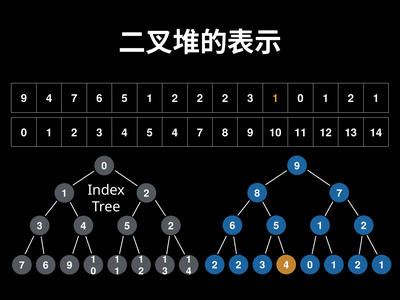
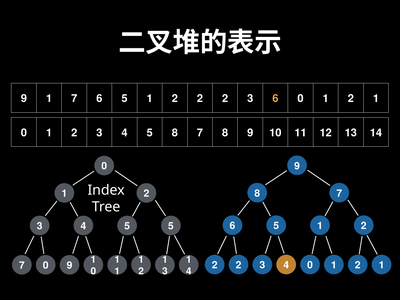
4: 4 -> 1 (49, 99)
2 3 1: 1 -> 6 (275, 99)
5 4: 4 -> 8 (175, 133)
5 2: 2 -> 5 (171, 226)
6: 6 -> 0 (46, 265)
